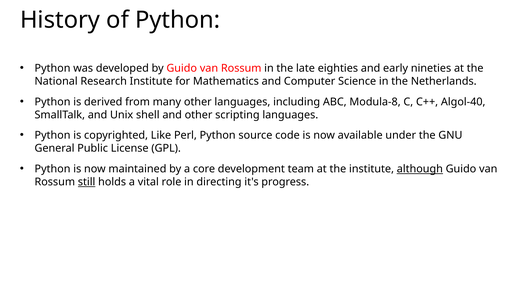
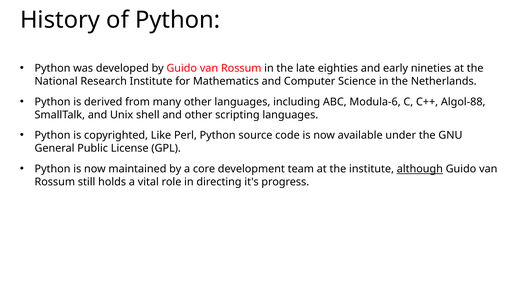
Modula-8: Modula-8 -> Modula-6 (375, 102)
Algol-40: Algol-40 -> Algol-88 (463, 102)
still underline: present -> none (87, 182)
